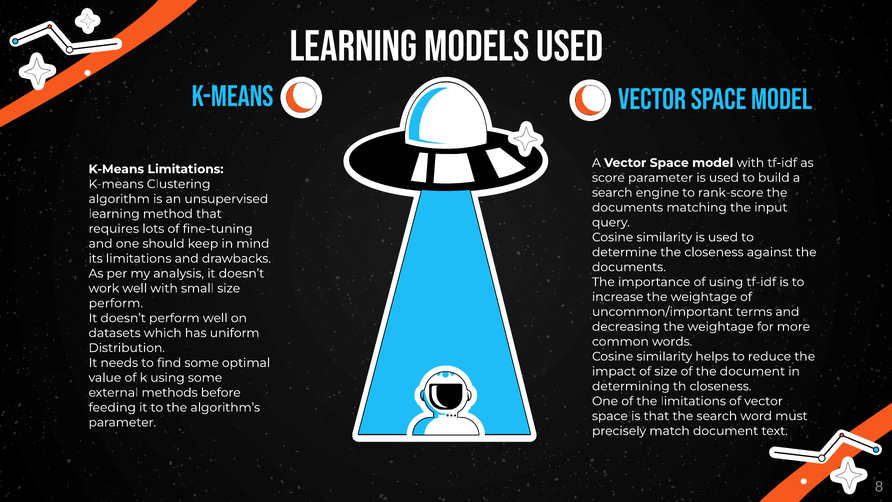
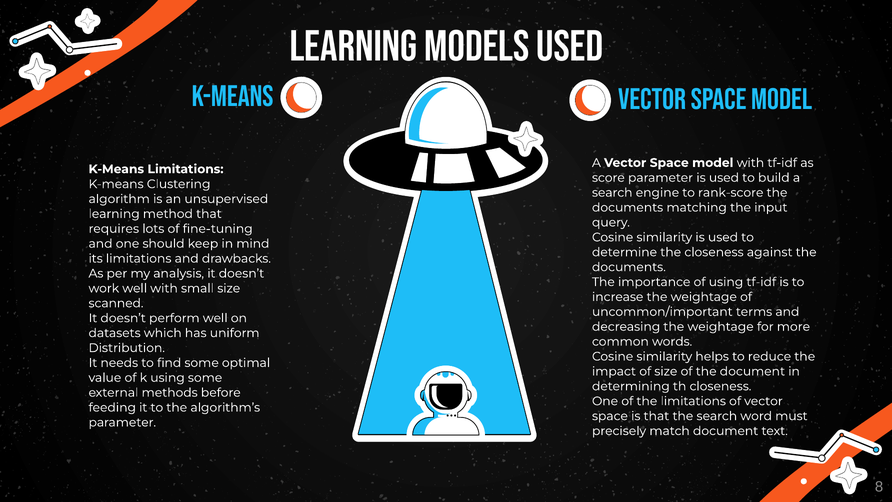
perform: perform -> scanned (116, 303)
